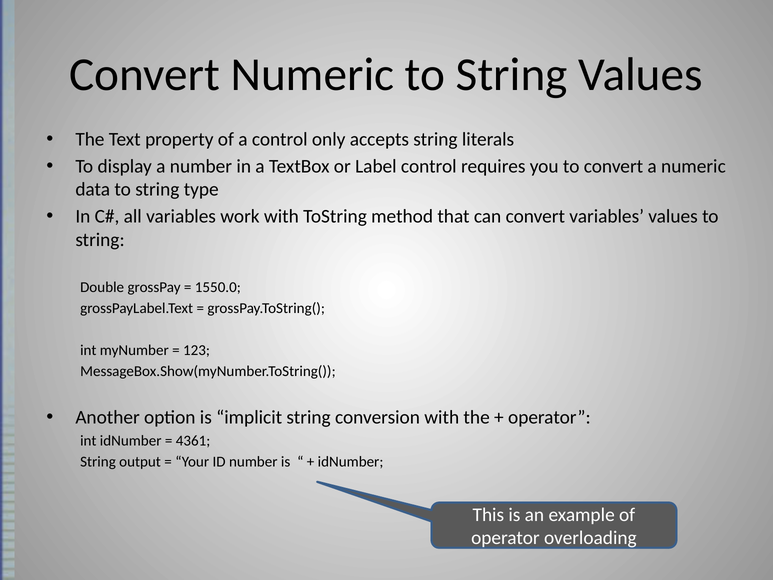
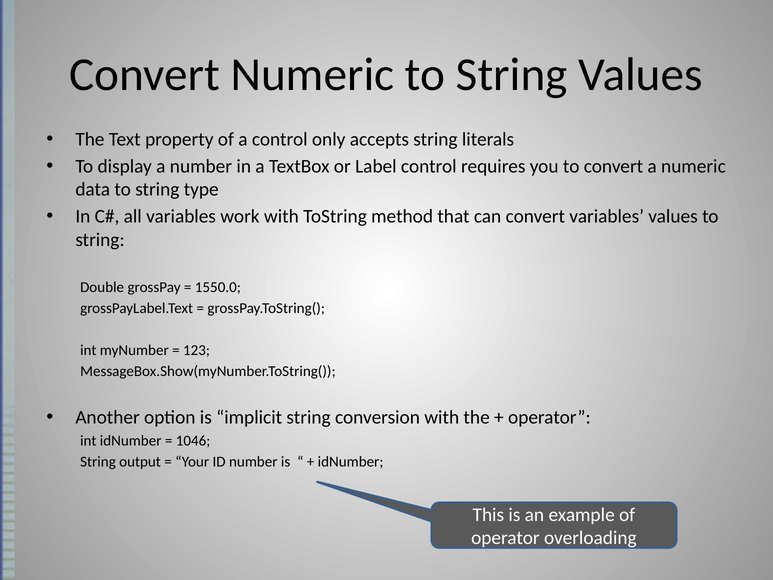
4361: 4361 -> 1046 (193, 440)
